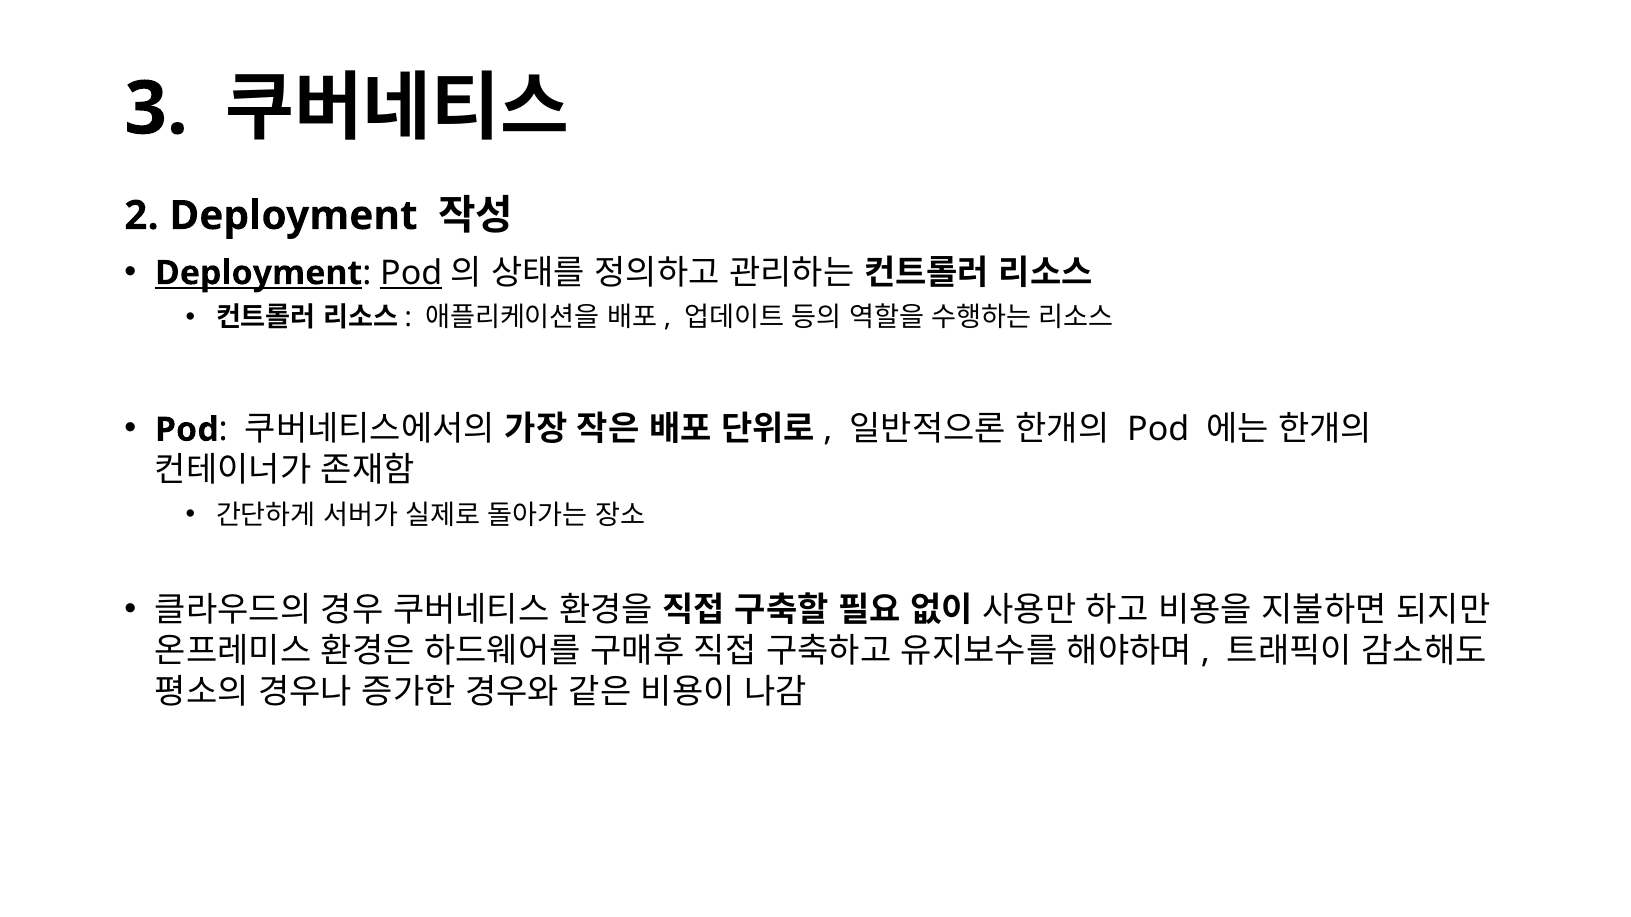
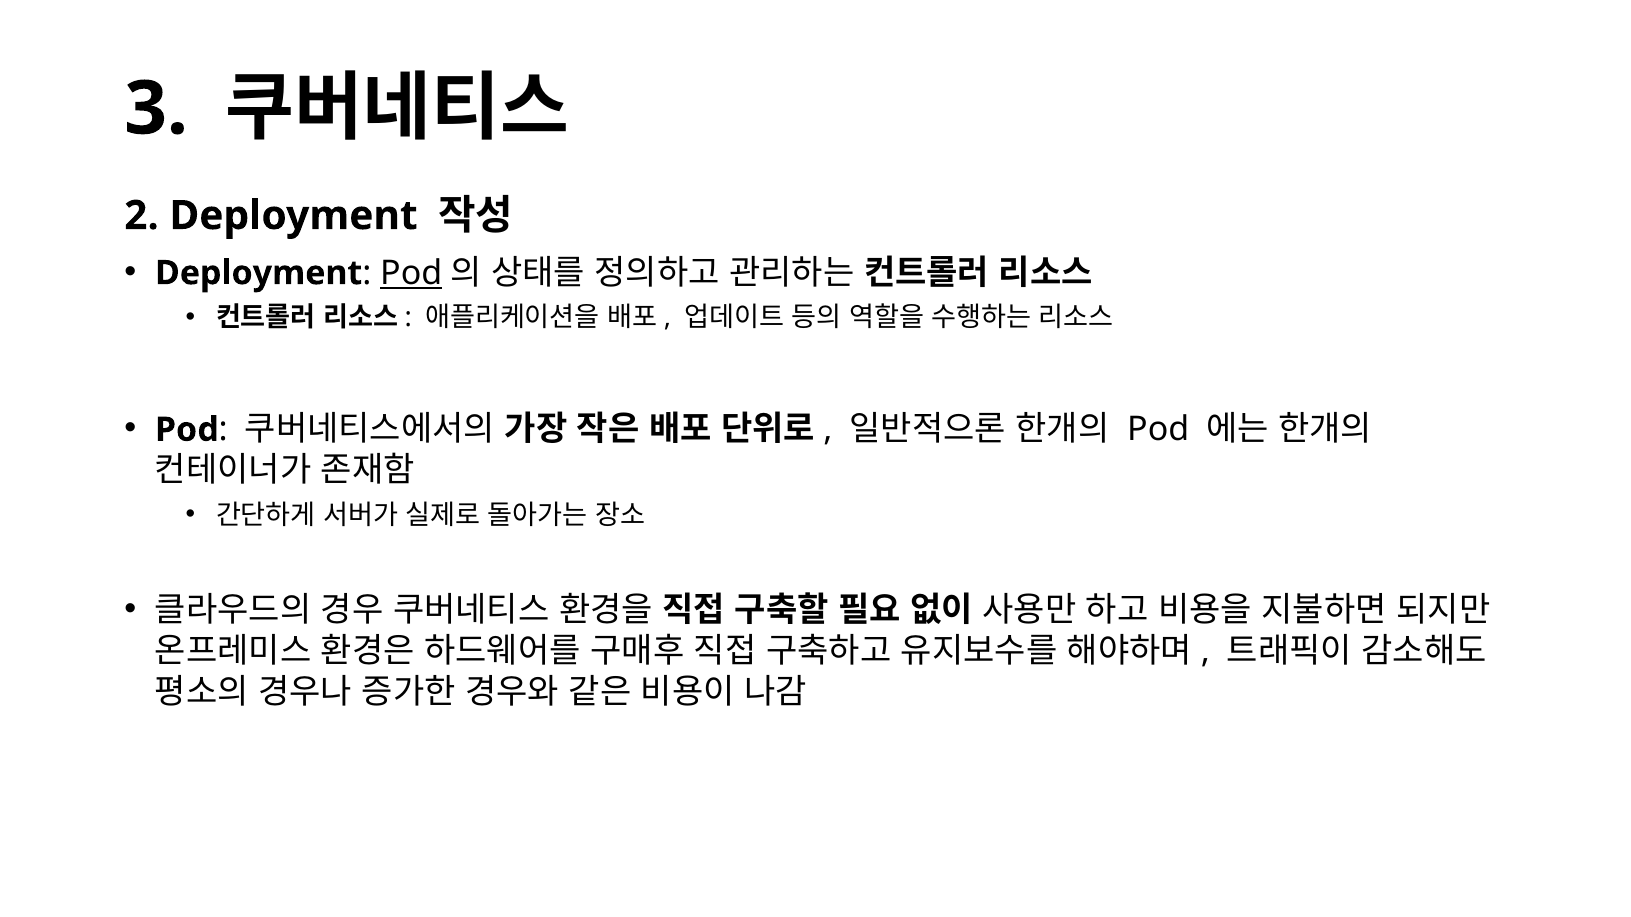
Deployment underline: present -> none (259, 273)
